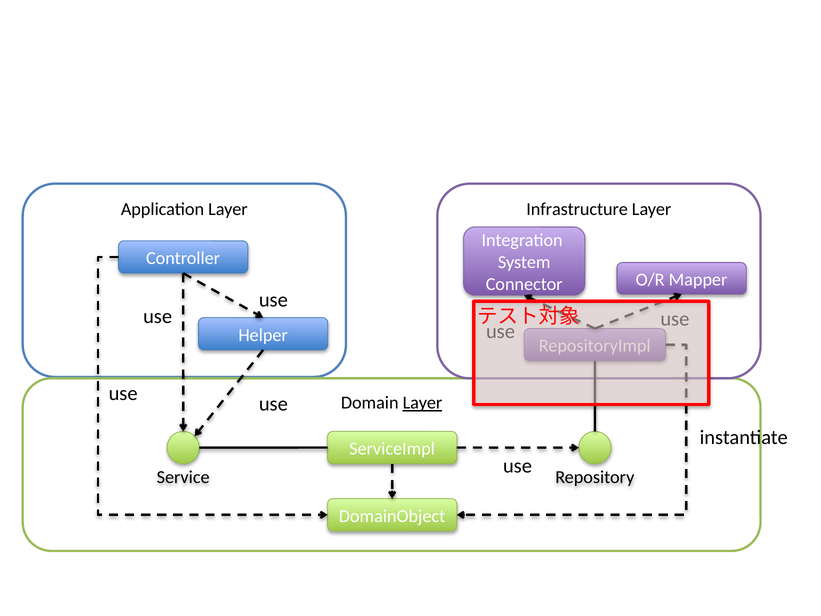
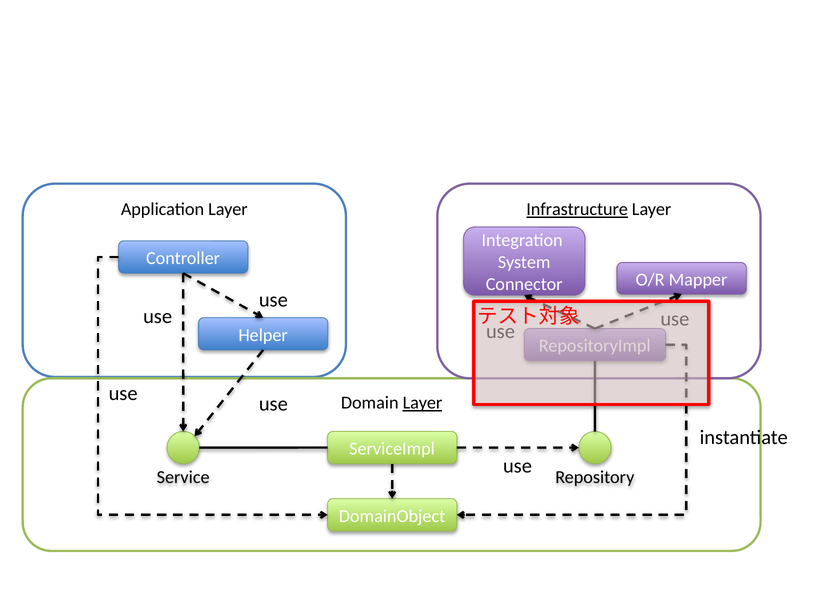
Infrastructure underline: none -> present (577, 209)
